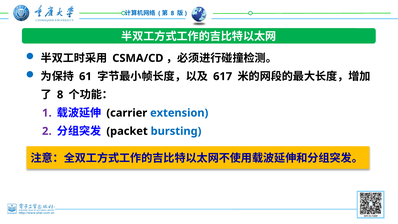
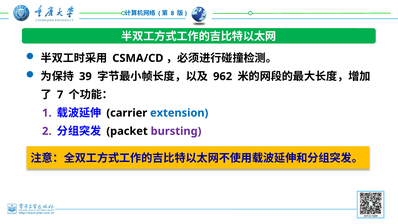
61: 61 -> 39 (85, 76)
617: 617 -> 962 (223, 76)
8: 8 -> 7 (60, 95)
bursting colour: blue -> purple (176, 131)
